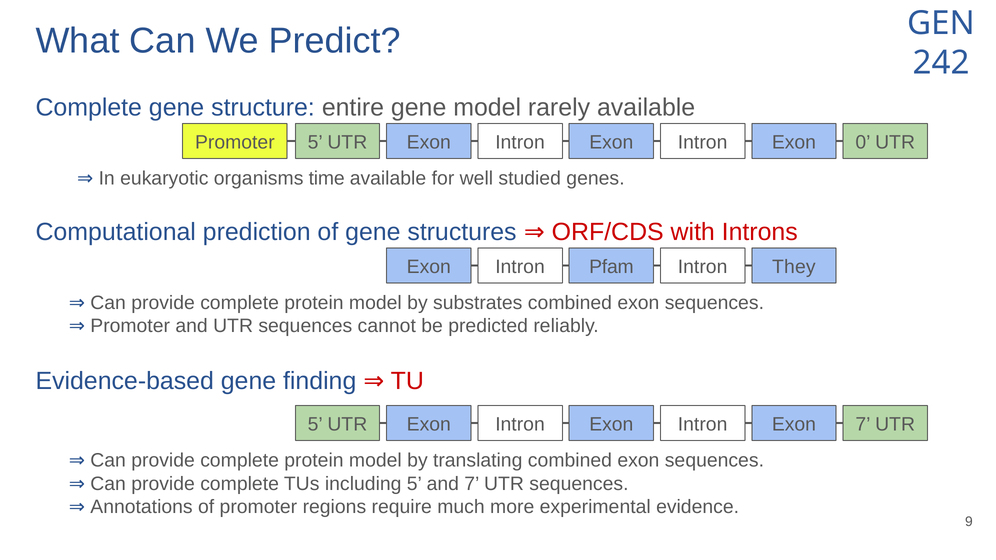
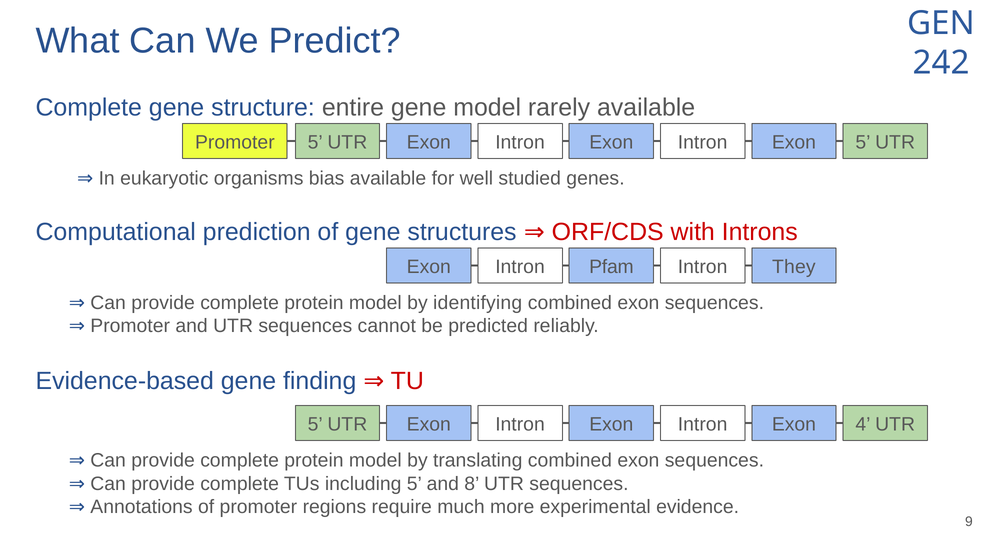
Exon 0: 0 -> 5 (863, 142)
time: time -> bias (327, 178)
substrates: substrates -> identifying (478, 303)
Exon 7: 7 -> 4 (863, 425)
and 7: 7 -> 8 (472, 484)
